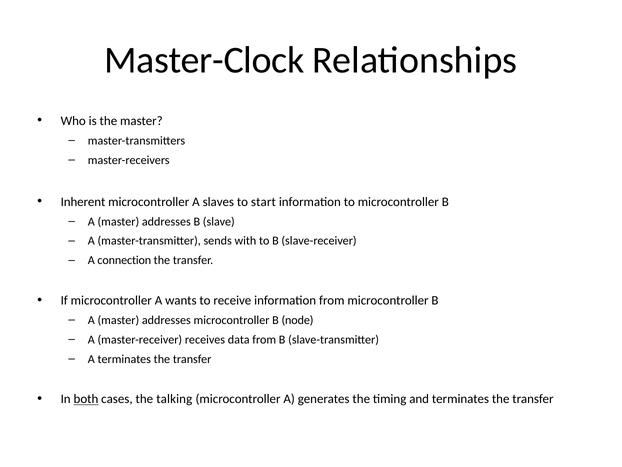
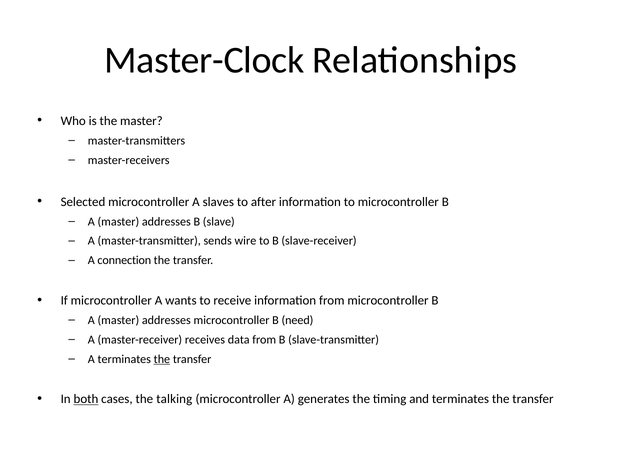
Inherent: Inherent -> Selected (83, 202)
start: start -> after (264, 202)
with: with -> wire (245, 241)
node: node -> need (297, 320)
the underline: none -> present (162, 359)
